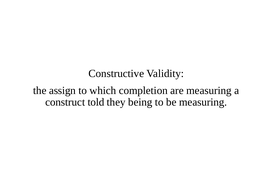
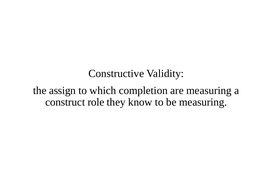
told: told -> role (96, 102)
being: being -> know (140, 102)
